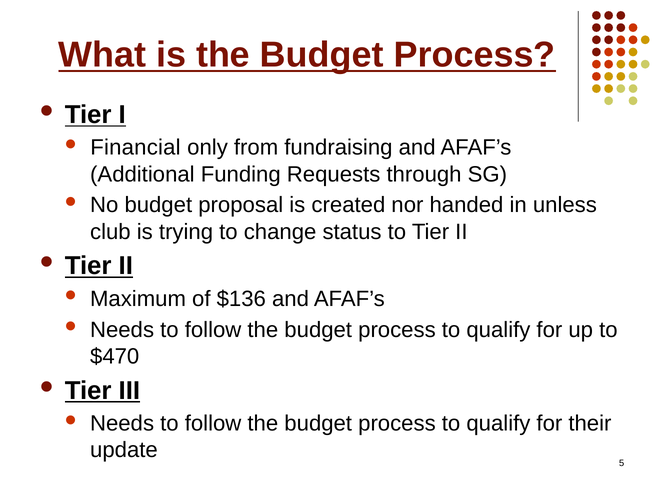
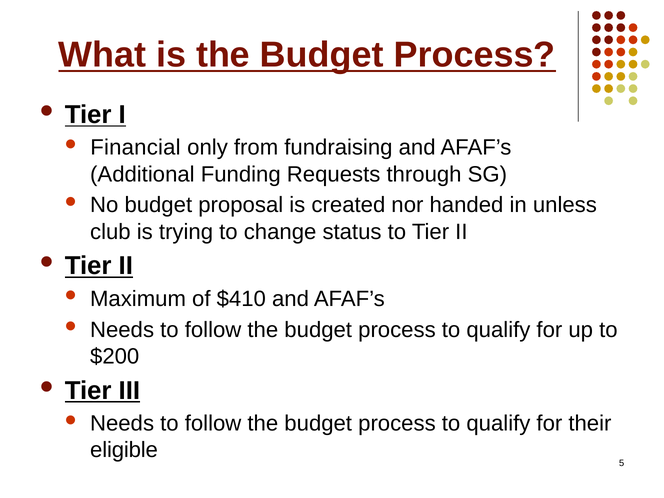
$136: $136 -> $410 (241, 299)
$470: $470 -> $200 (115, 356)
update: update -> eligible (124, 450)
